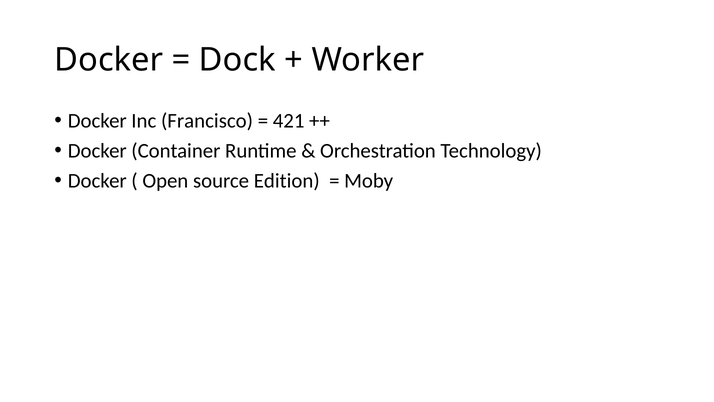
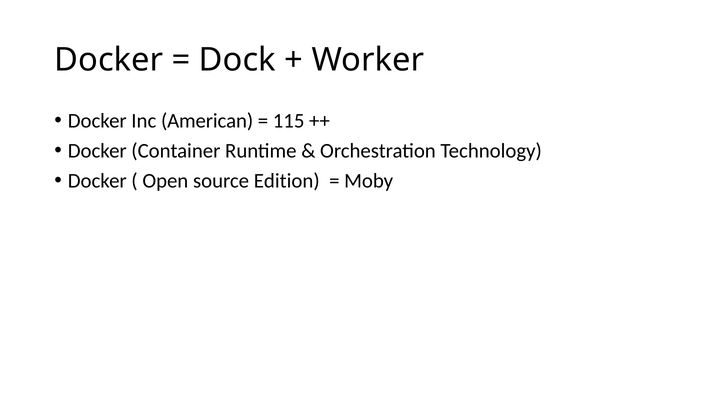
Francisco: Francisco -> American (207, 121)
421: 421 -> 115 (289, 121)
